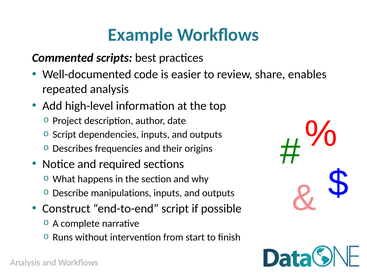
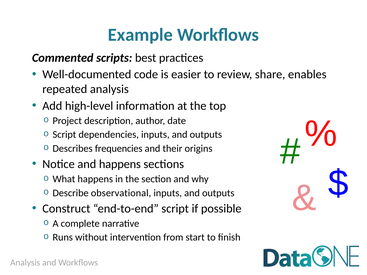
and required: required -> happens (120, 164)
manipulations: manipulations -> observational (121, 193)
